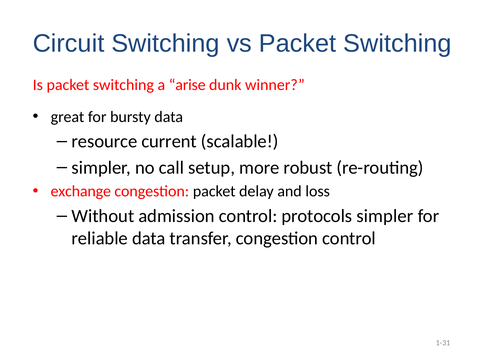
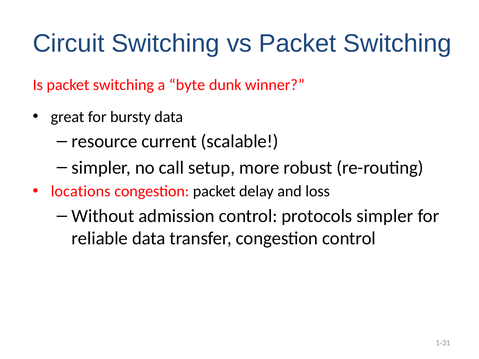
arise: arise -> byte (187, 85)
exchange: exchange -> locations (81, 191)
